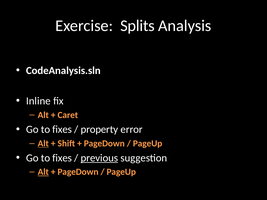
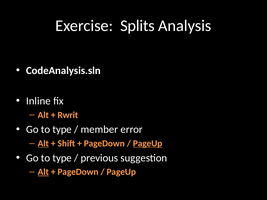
Caret: Caret -> Rwrit (68, 115)
fixes: fixes -> type (62, 130)
property: property -> member (99, 130)
PageUp underline: none -> present (148, 144)
fixes: fixes -> type (62, 158)
previous underline: present -> none (99, 158)
